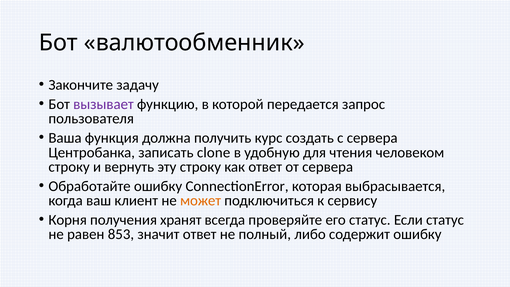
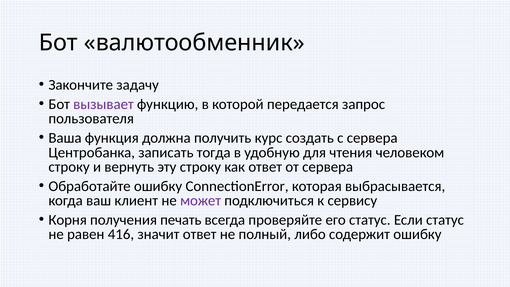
clone: clone -> тогда (214, 152)
может colour: orange -> purple (201, 201)
хранят: хранят -> печать (181, 220)
853: 853 -> 416 (121, 234)
